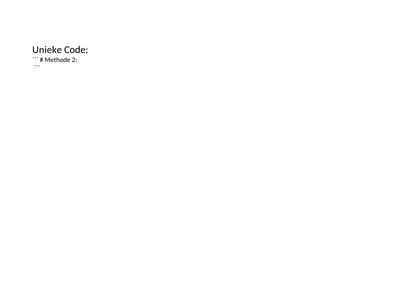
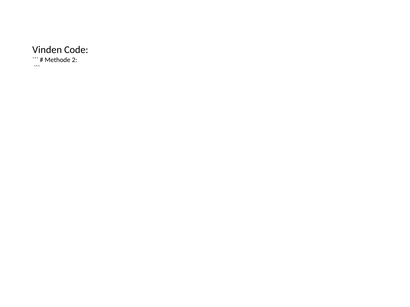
Unieke: Unieke -> Vinden (47, 50)
